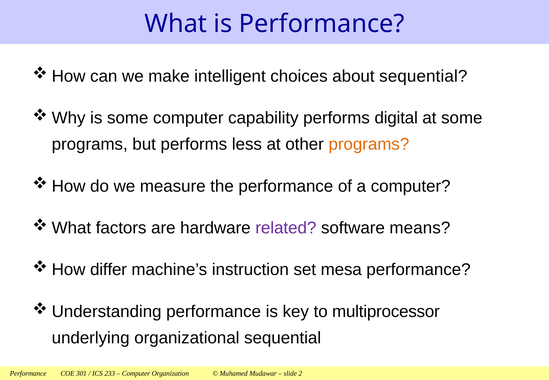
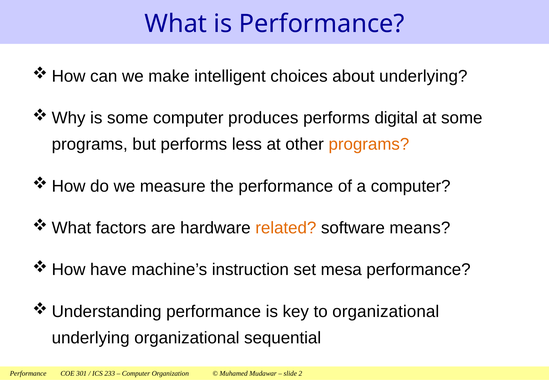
about sequential: sequential -> underlying (423, 76)
capability: capability -> produces (263, 118)
related colour: purple -> orange (286, 228)
differ: differ -> have (108, 270)
to multiprocessor: multiprocessor -> organizational (386, 312)
